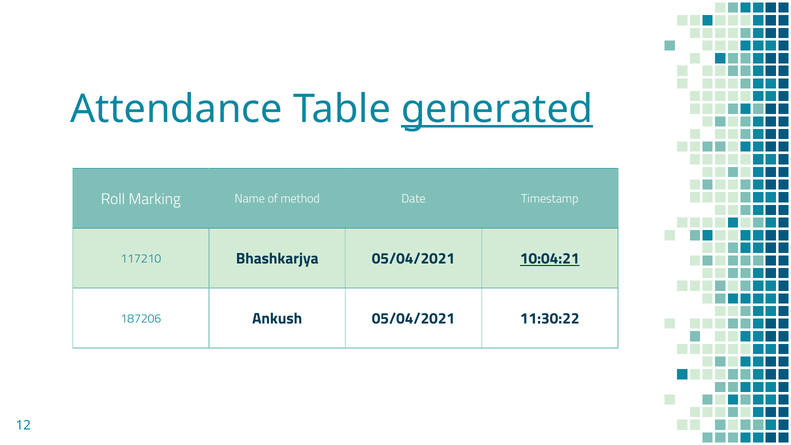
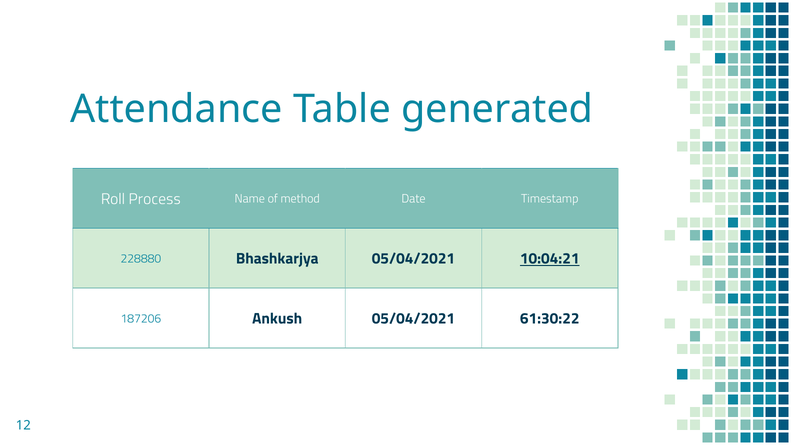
generated underline: present -> none (497, 109)
Marking: Marking -> Process (155, 199)
117210: 117210 -> 228880 (141, 259)
11:30:22: 11:30:22 -> 61:30:22 (550, 319)
